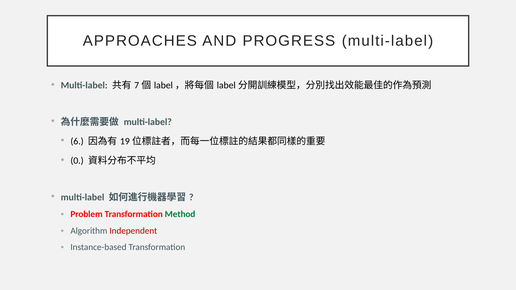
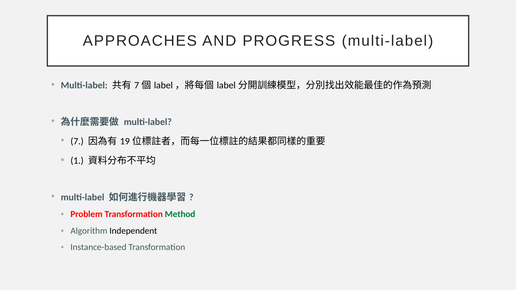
6: 6 -> 7 (77, 141)
0: 0 -> 1 (77, 161)
Independent colour: red -> black (133, 231)
